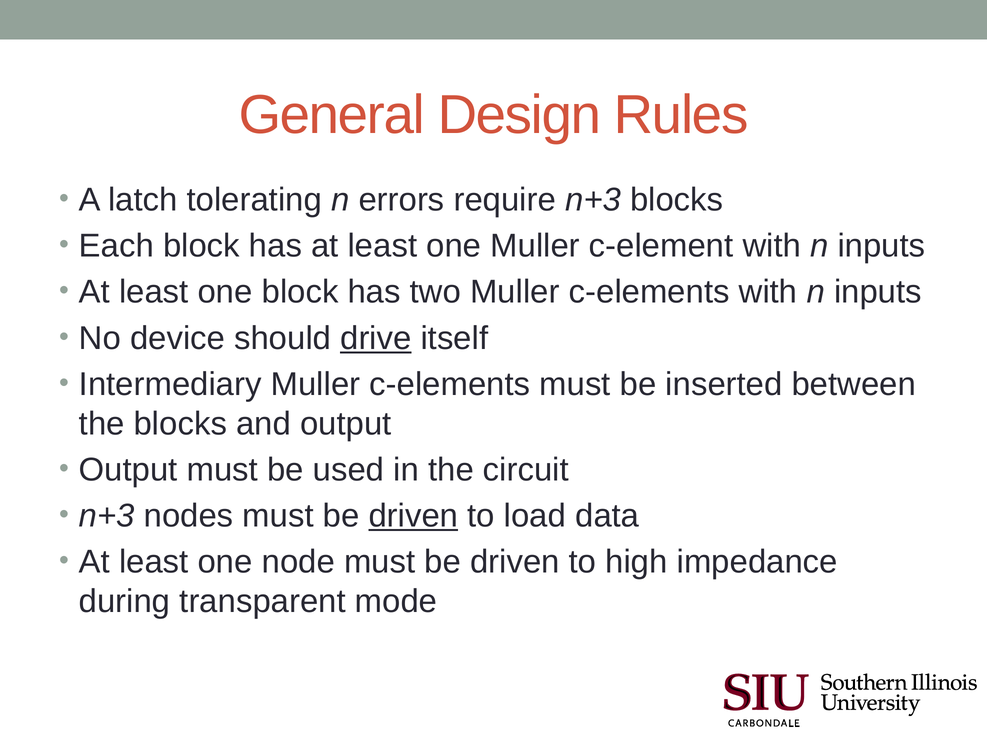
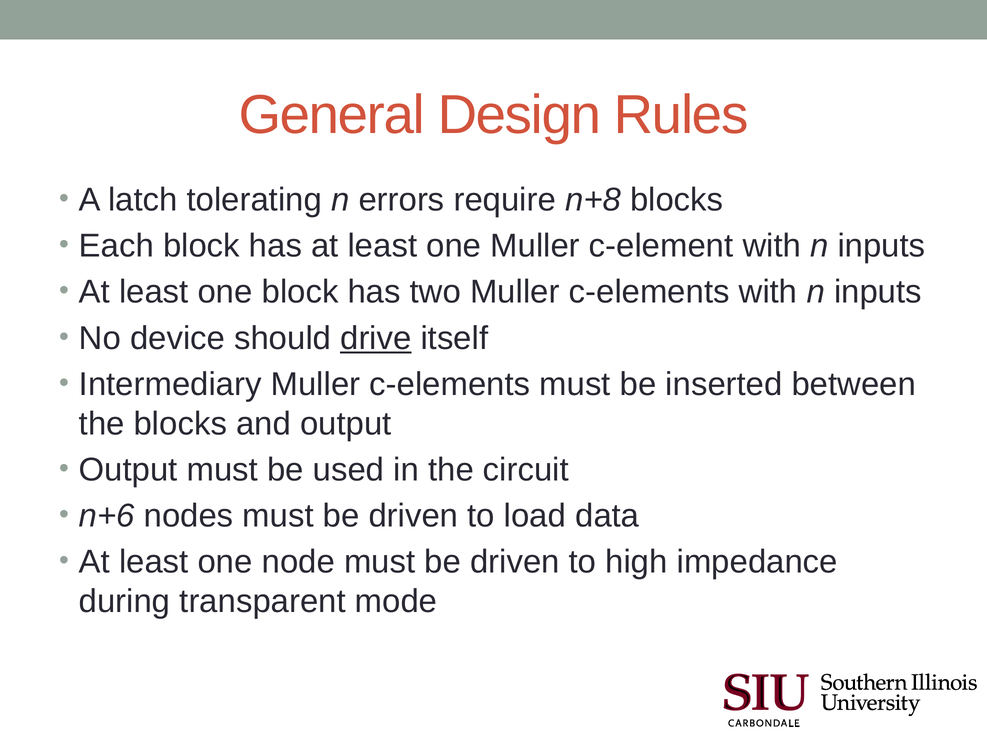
require n+3: n+3 -> n+8 (593, 200)
n+3: n+3 -> n+6 (107, 515)
driven underline: present -> none (413, 515)
